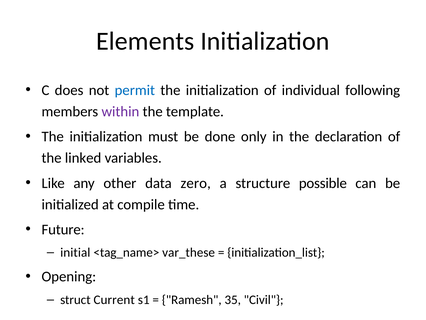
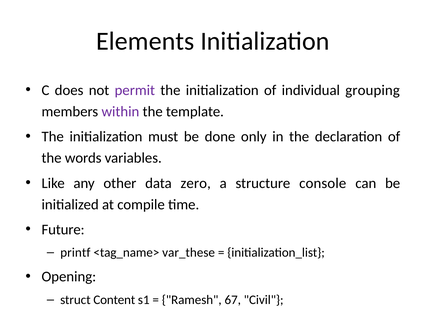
permit colour: blue -> purple (135, 90)
following: following -> grouping (373, 90)
linked: linked -> words (83, 158)
possible: possible -> console (323, 183)
initial: initial -> printf (75, 252)
Current: Current -> Content (114, 299)
35: 35 -> 67 (233, 299)
